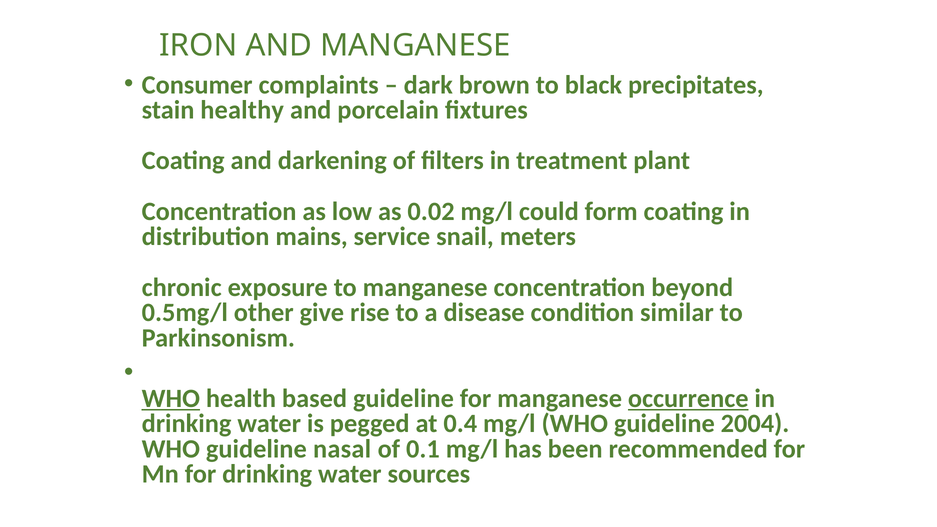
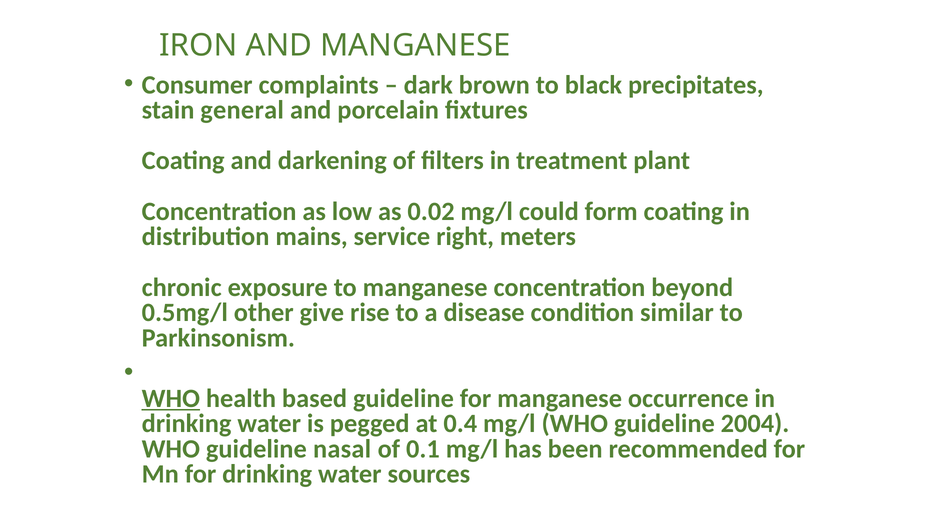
healthy: healthy -> general (242, 110)
snail: snail -> right (465, 237)
occurrence underline: present -> none (688, 398)
